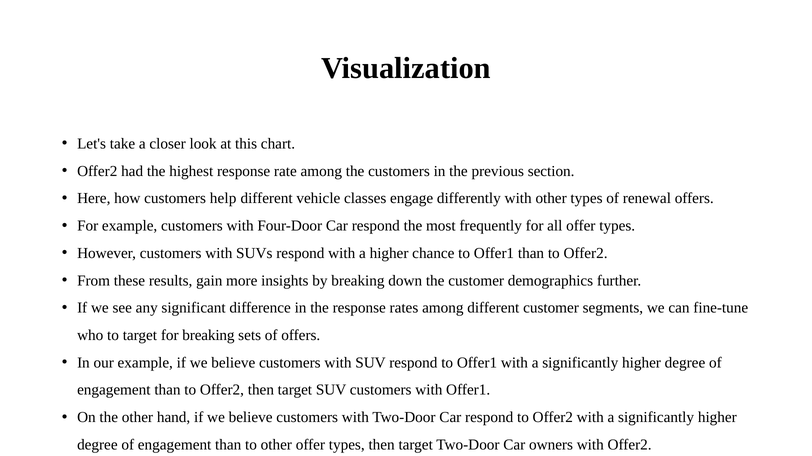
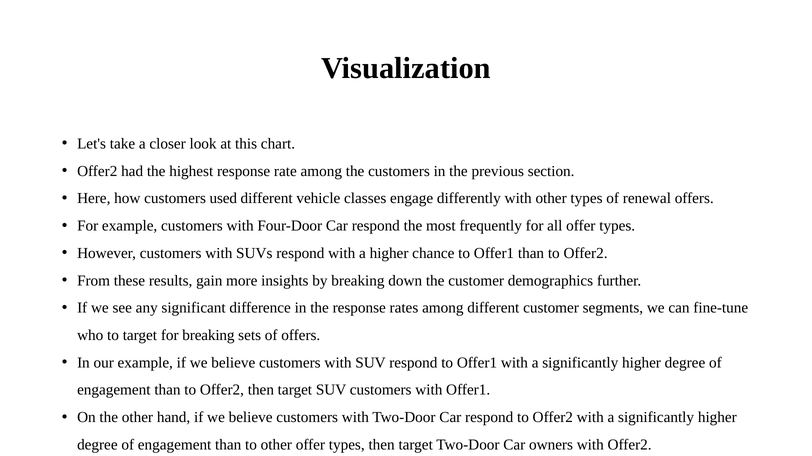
help: help -> used (223, 199)
